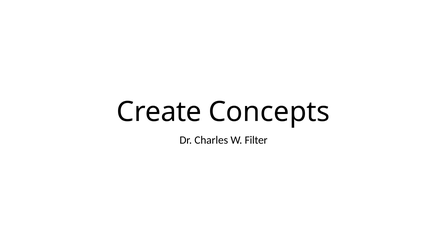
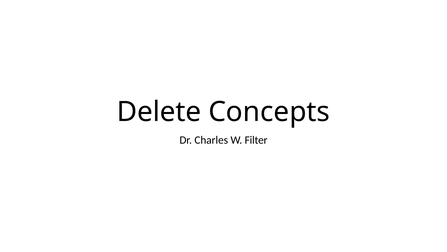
Create: Create -> Delete (159, 112)
